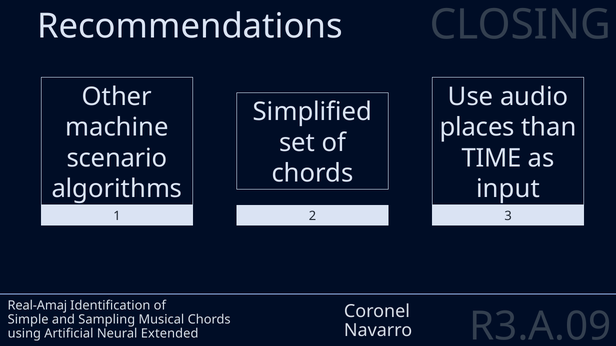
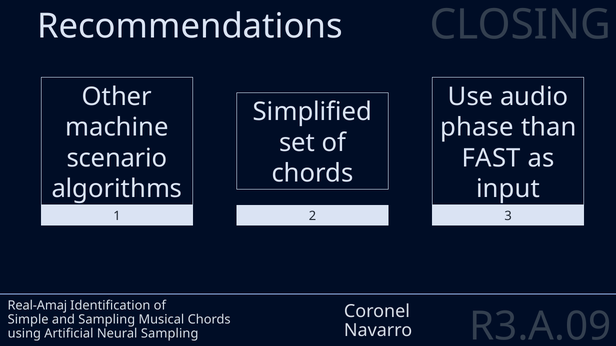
places: places -> phase (477, 128)
TIME: TIME -> FAST (491, 158)
Neural Extended: Extended -> Sampling (170, 334)
